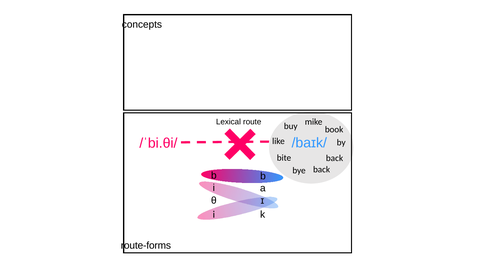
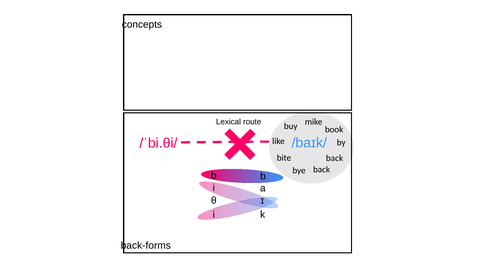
route-forms: route-forms -> back-forms (146, 245)
